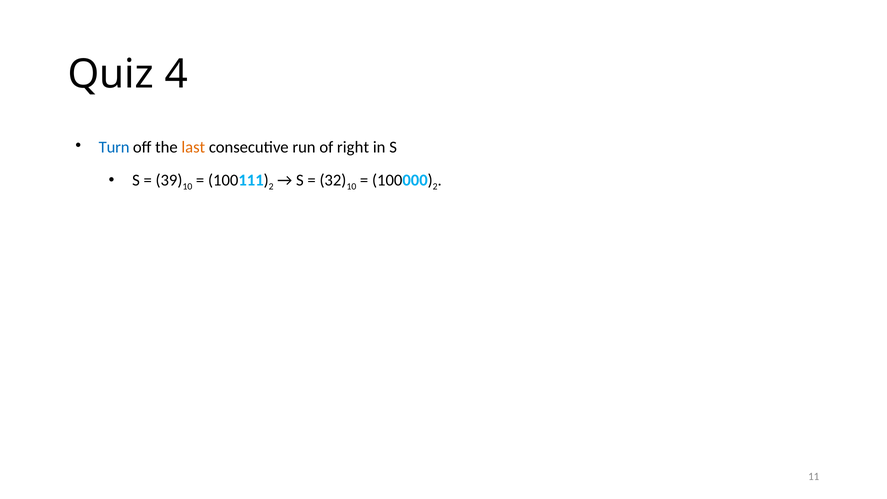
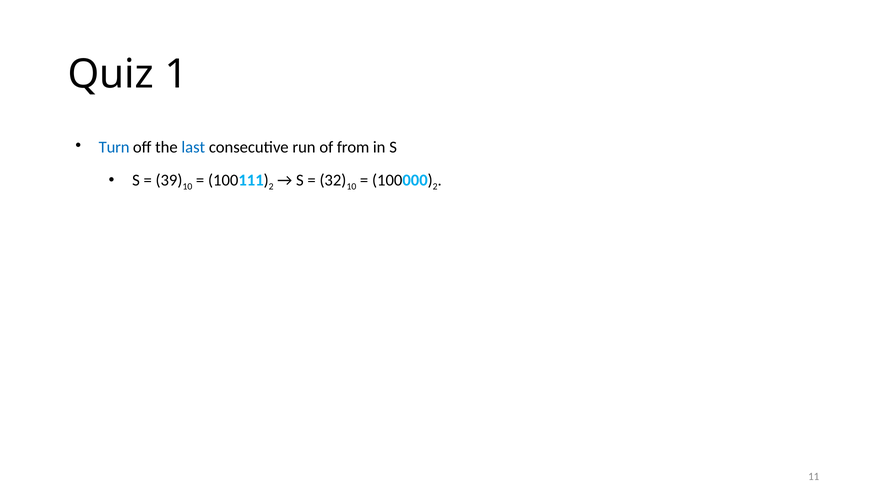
4: 4 -> 1 (176, 74)
last colour: orange -> blue (193, 147)
right: right -> from (353, 147)
